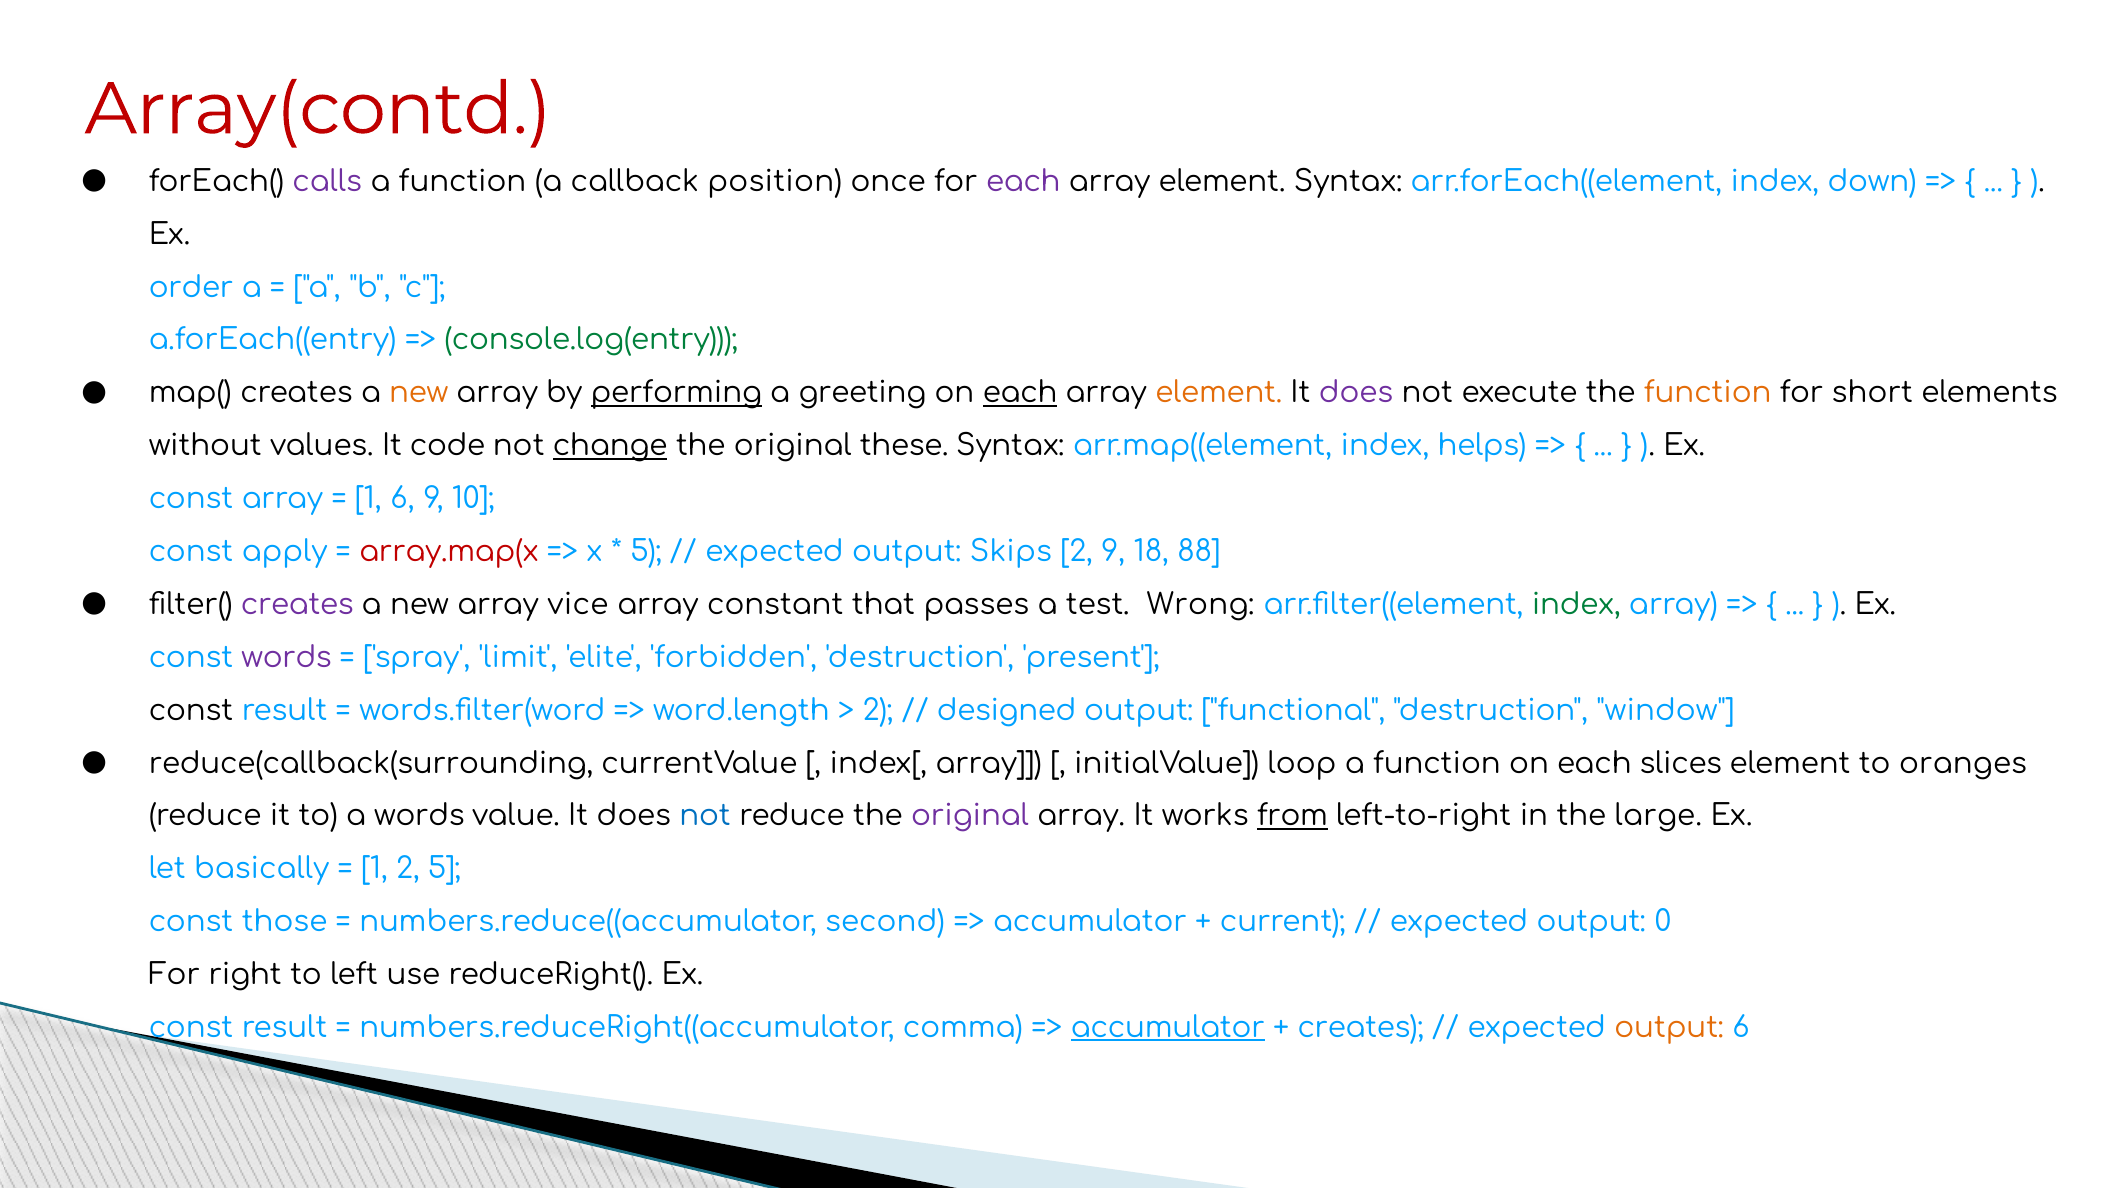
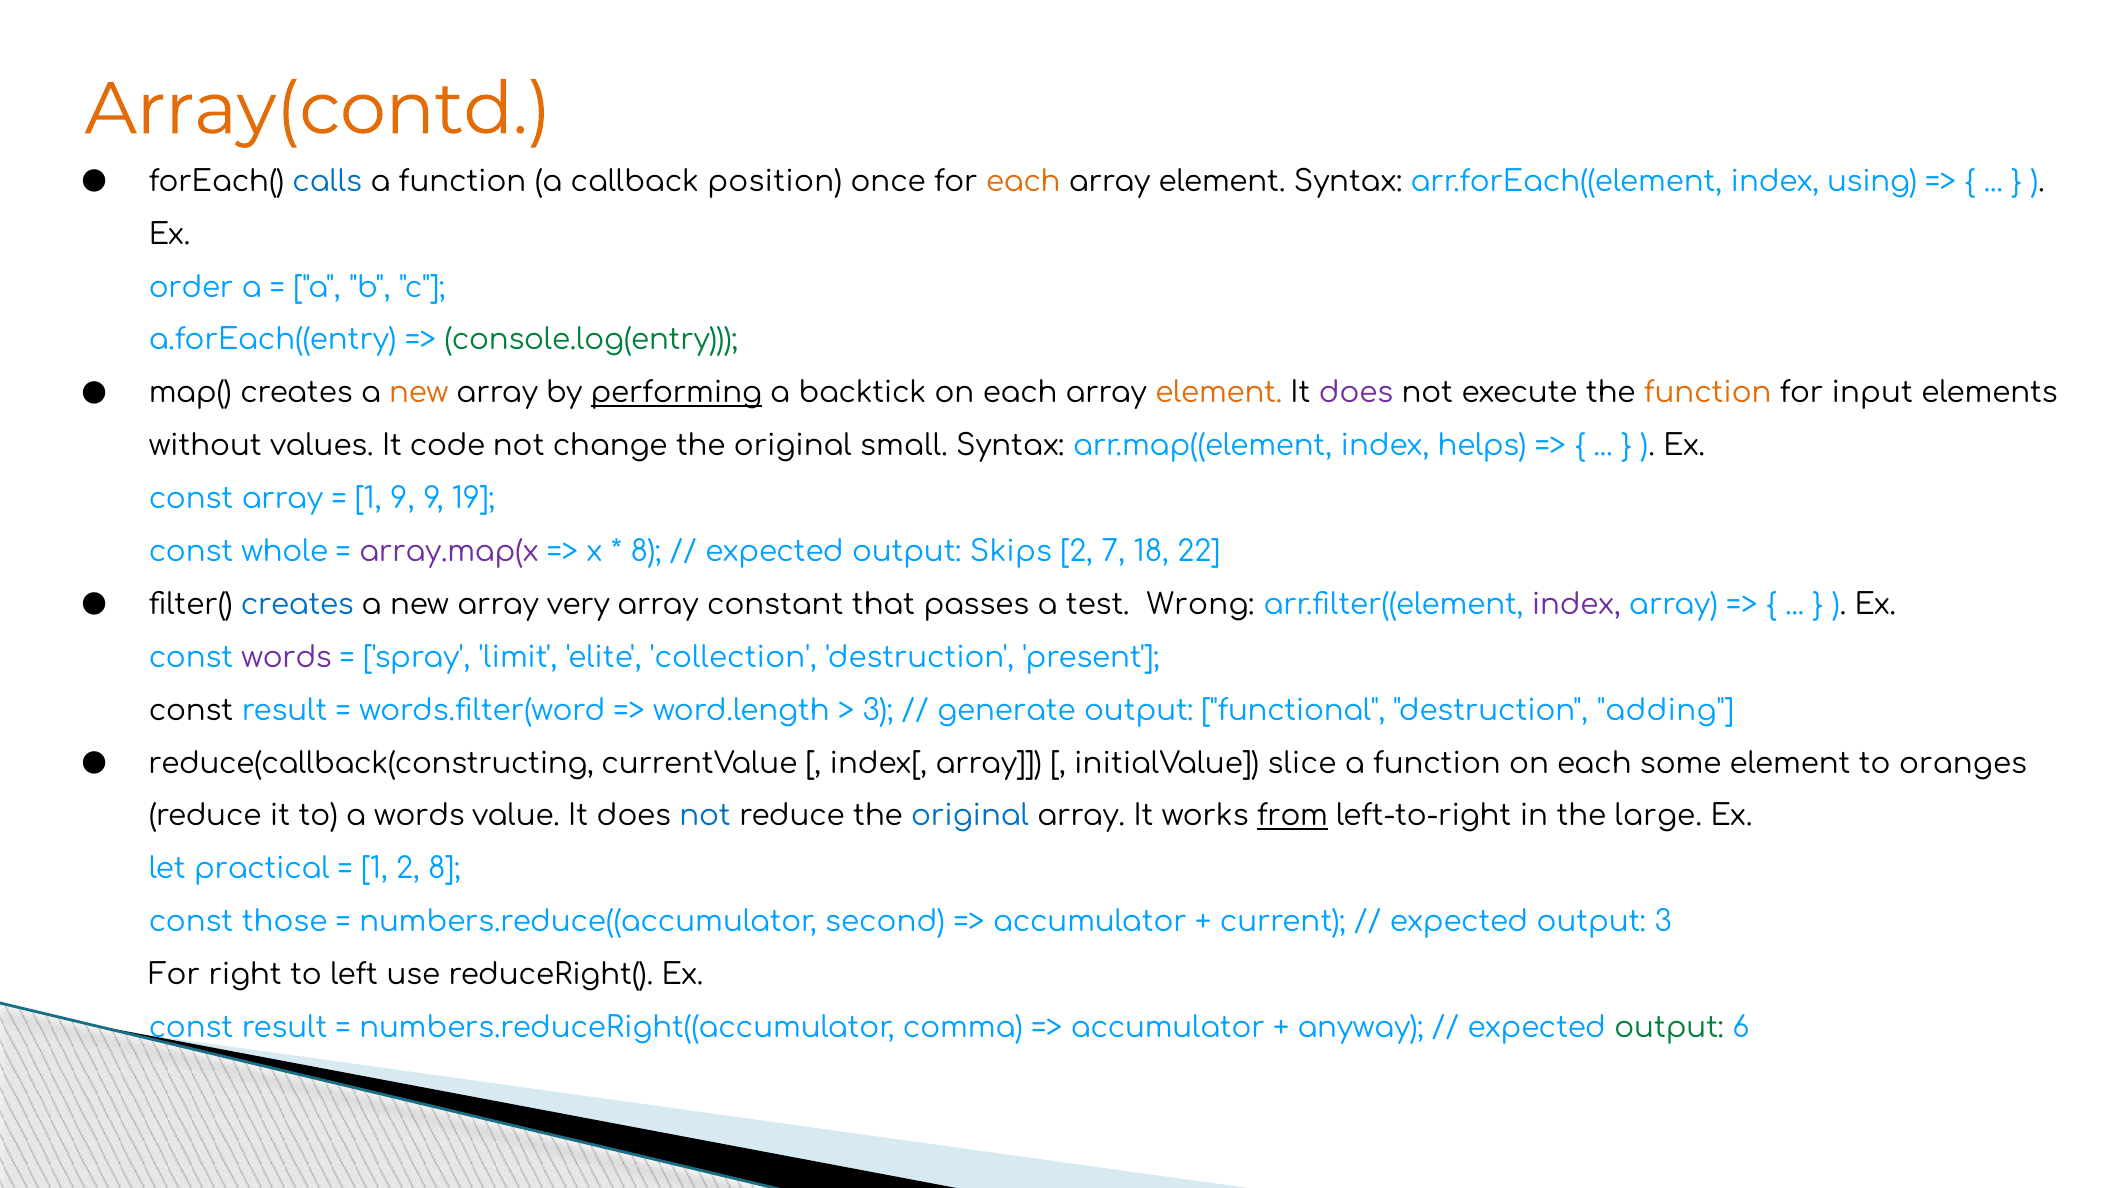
Array(contd colour: red -> orange (318, 109)
calls colour: purple -> blue (327, 182)
each colour: purple -> orange (1023, 182)
down: down -> using (1872, 182)
greeting: greeting -> backtick (862, 393)
each underline: present -> none (1020, 393)
short: short -> input (1872, 393)
change underline: present -> none (610, 446)
these: these -> small (904, 446)
1 6: 6 -> 9 (402, 499)
10: 10 -> 19 (473, 499)
apply: apply -> whole (285, 552)
array.map(x colour: red -> purple (449, 552)
5: 5 -> 8 (646, 552)
2 9: 9 -> 7 (1113, 552)
88: 88 -> 22 (1199, 552)
creates colour: purple -> blue (297, 605)
vice: vice -> very (578, 605)
index colour: green -> purple (1576, 605)
forbidden: forbidden -> collection (733, 658)
2: 2 -> 3 (878, 710)
designed: designed -> generate (1006, 710)
window: window -> adding (1665, 710)
reduce(callback(surrounding: reduce(callback(surrounding -> reduce(callback(constructing (371, 763)
loop: loop -> slice (1302, 763)
slices: slices -> some (1681, 763)
original colour: purple -> blue (970, 816)
basically: basically -> practical (262, 869)
2 5: 5 -> 8 (444, 869)
output 0: 0 -> 3 (1663, 922)
accumulator underline: present -> none (1168, 1028)
creates: creates -> anyway (1360, 1028)
output colour: orange -> green (1669, 1028)
